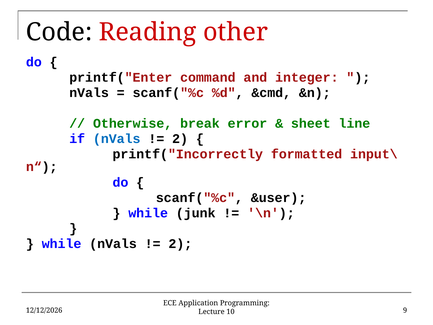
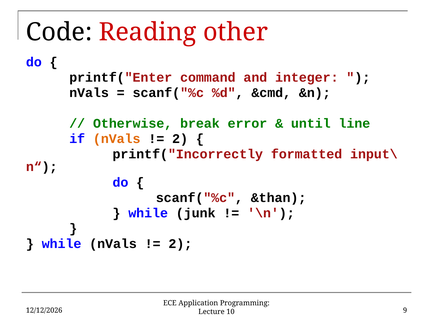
sheet: sheet -> until (311, 123)
nVals colour: blue -> orange (117, 139)
&user: &user -> &than (279, 198)
